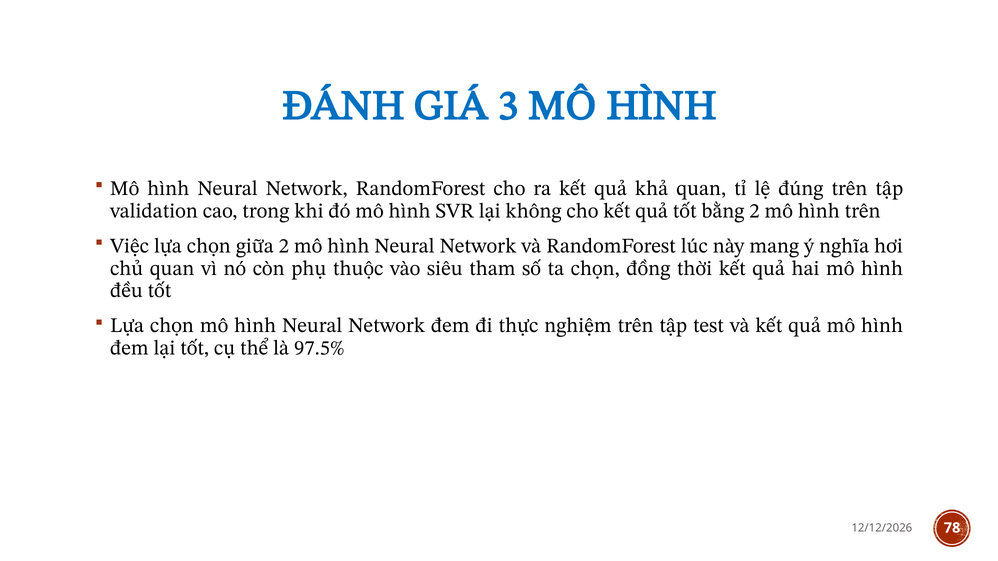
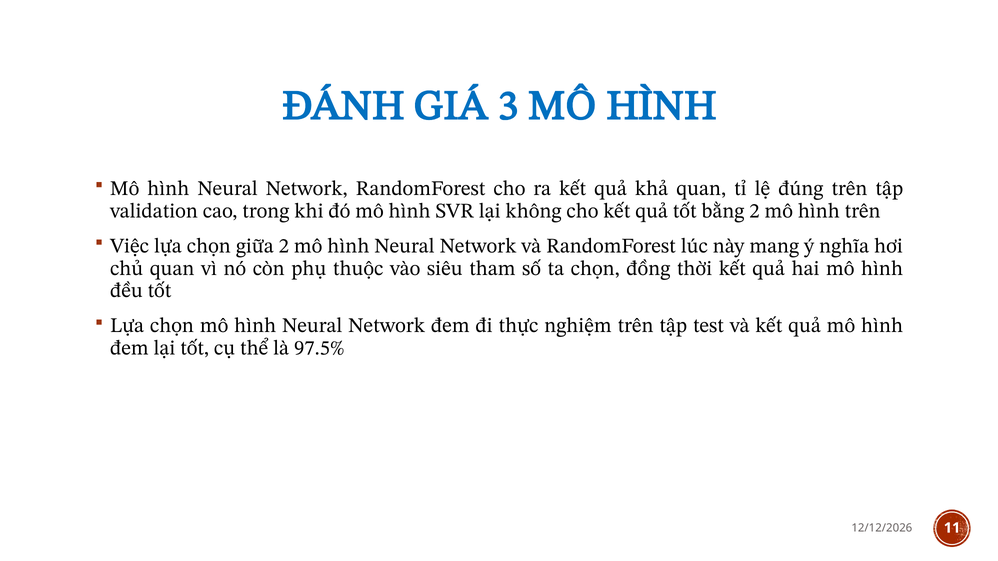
78: 78 -> 11 (952, 528)
